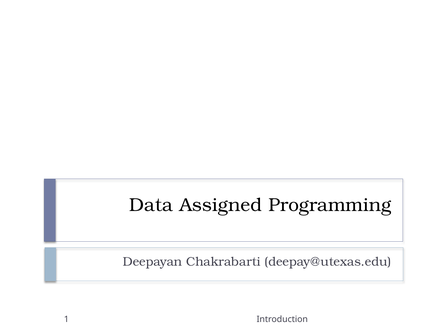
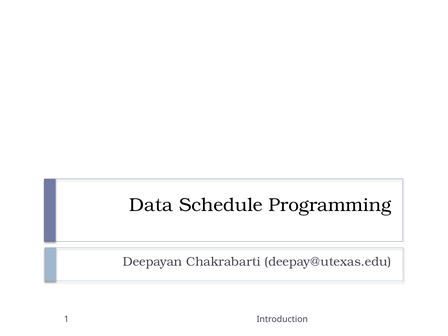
Assigned: Assigned -> Schedule (221, 205)
